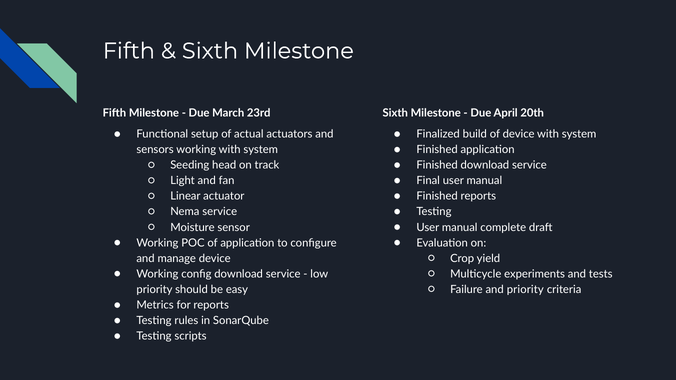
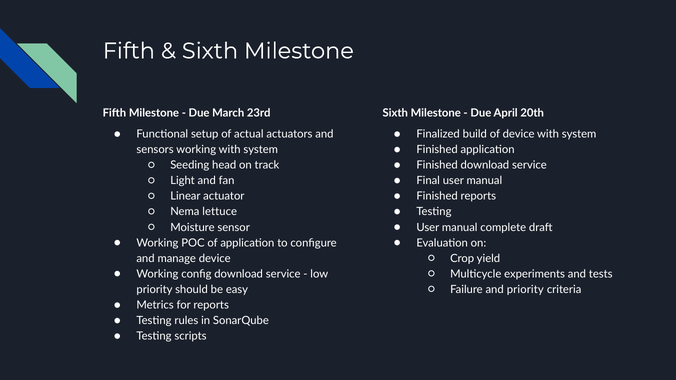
Nema service: service -> lettuce (220, 212)
